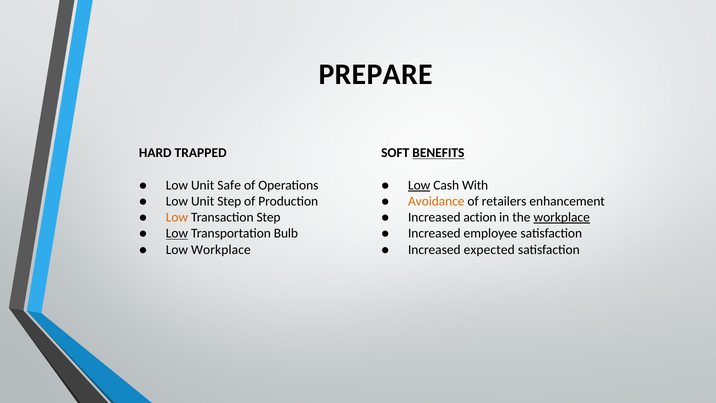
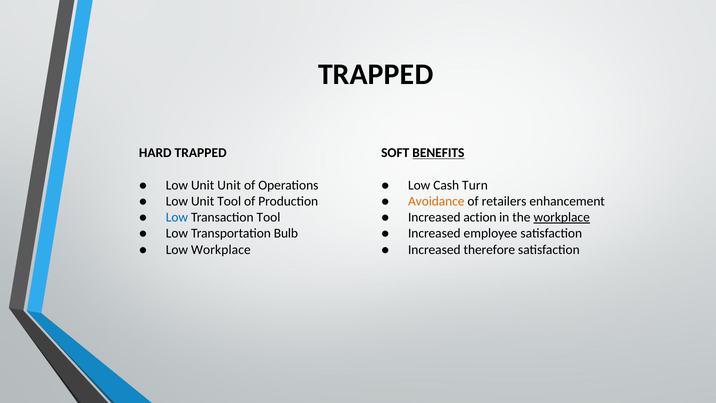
PREPARE: PREPARE -> TRAPPED (376, 74)
Unit Safe: Safe -> Unit (229, 185)
Low underline: present -> none (419, 185)
With: With -> Turn (475, 185)
Unit Step: Step -> Tool (229, 201)
Low colour: orange -> blue (177, 217)
Transaction Step: Step -> Tool (268, 217)
Low underline: present -> none (177, 233)
expected: expected -> therefore (489, 249)
